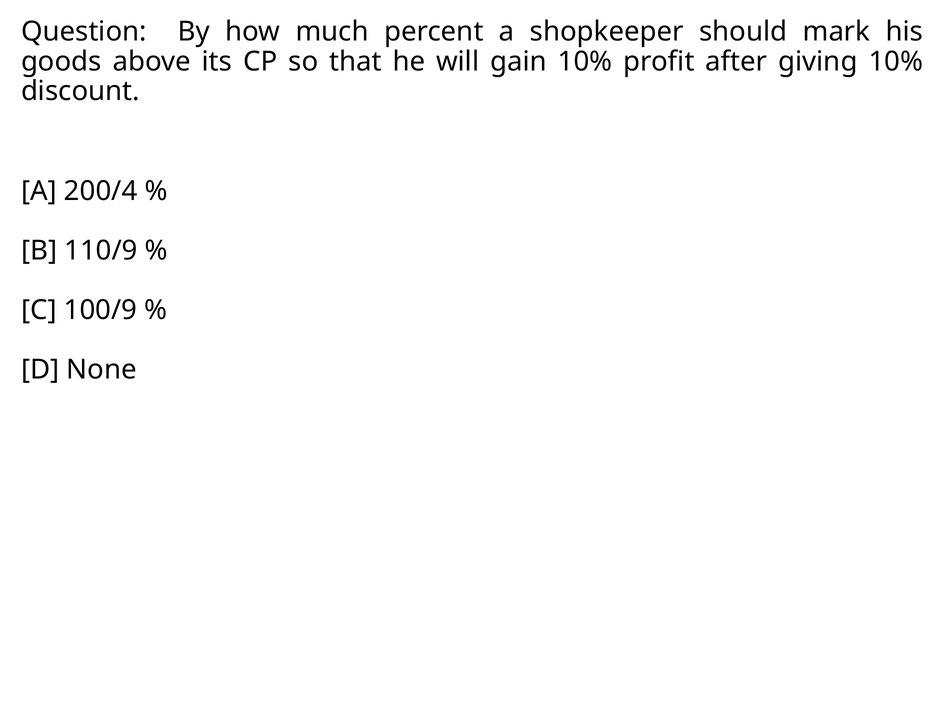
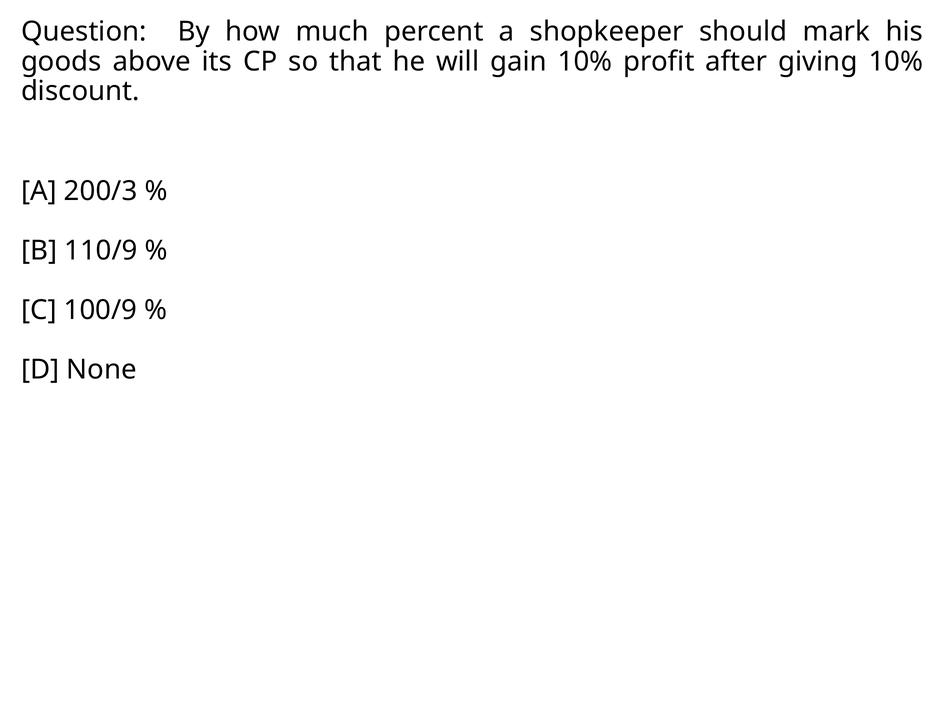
200/4: 200/4 -> 200/3 (101, 191)
